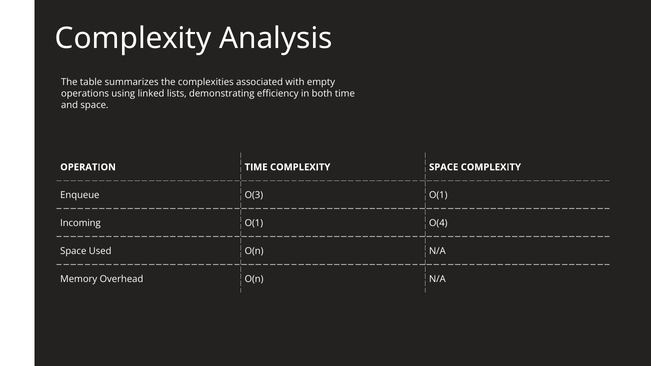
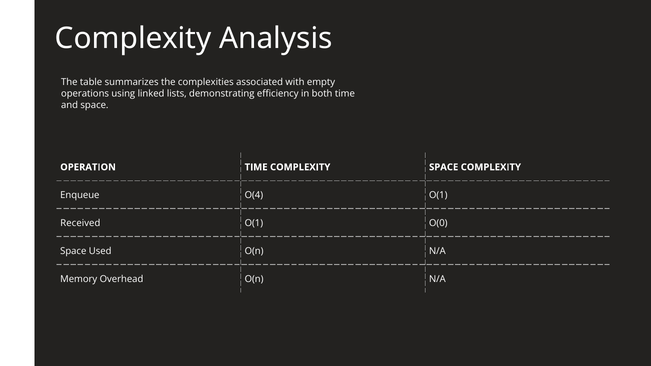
O(3: O(3 -> O(4 (254, 195)
Incoming: Incoming -> Received (80, 223)
O(4: O(4 -> O(0 (438, 223)
